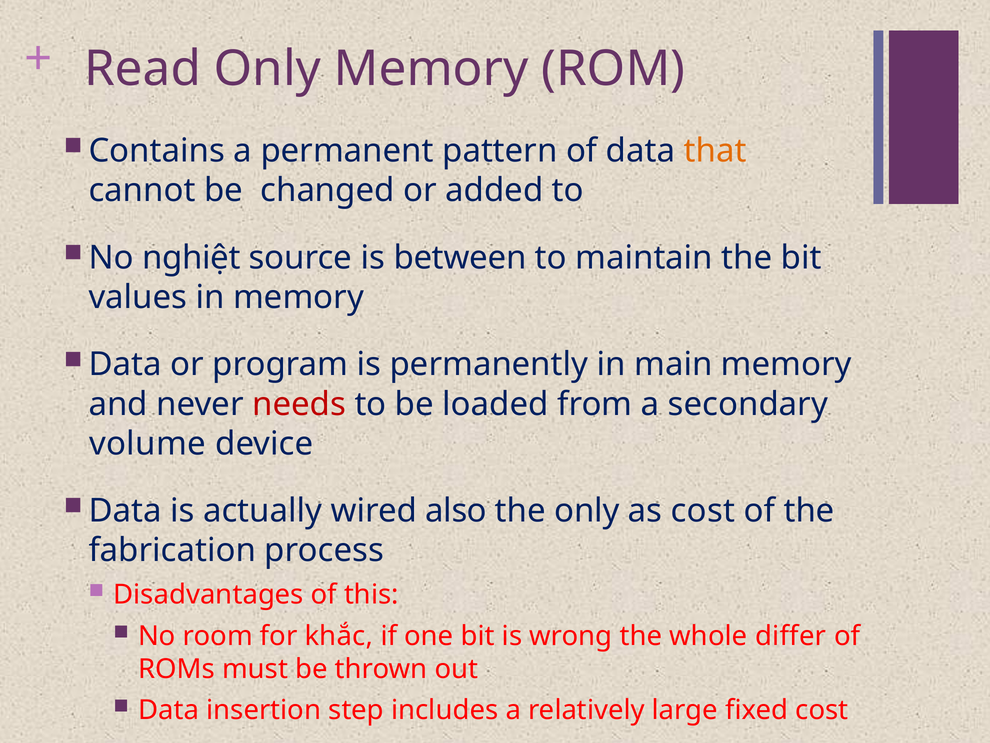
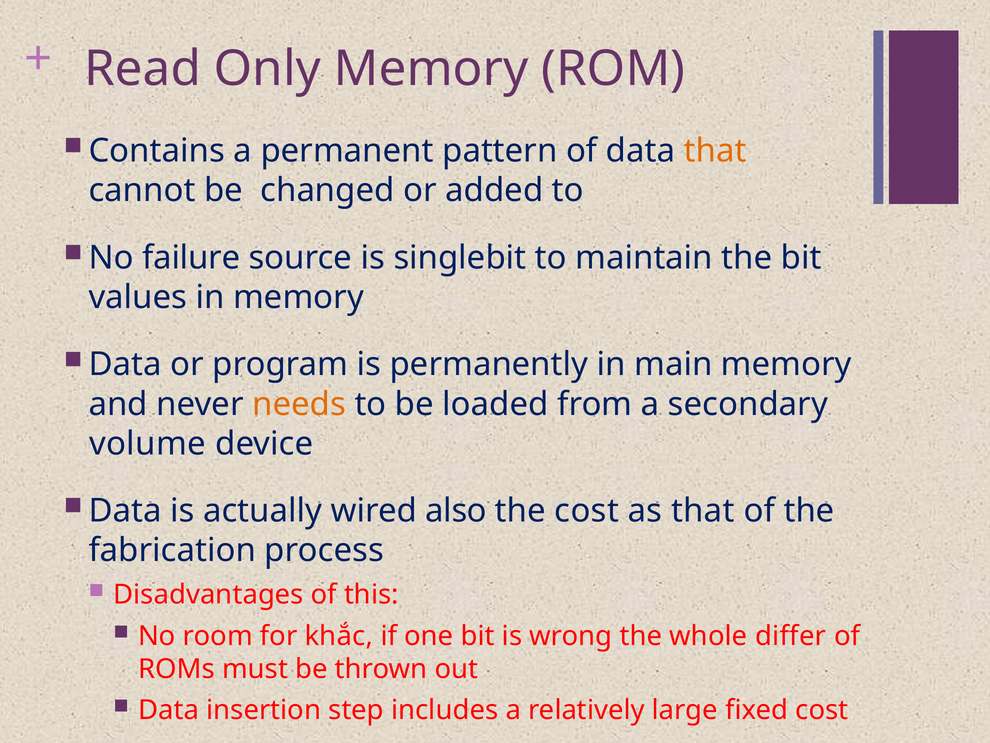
nghiệt: nghiệt -> failure (191, 258)
between: between -> singlebit (460, 258)
needs colour: red -> orange (299, 404)
the only: only -> cost (587, 511)
as cost: cost -> that (703, 511)
